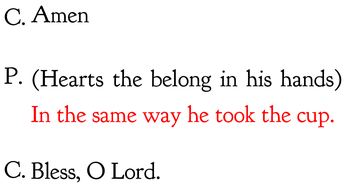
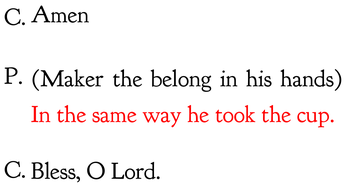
Hearts: Hearts -> Maker (68, 78)
